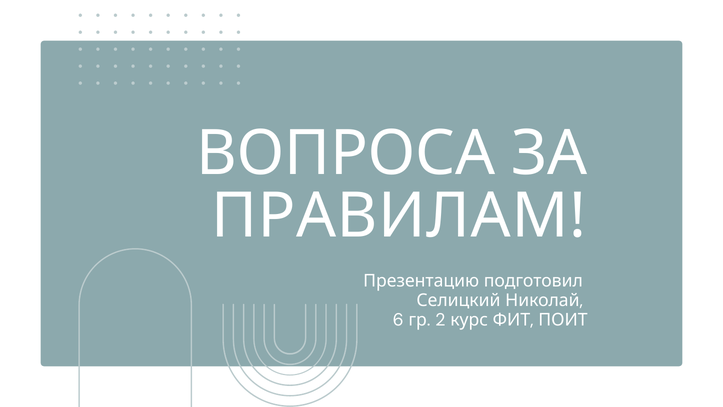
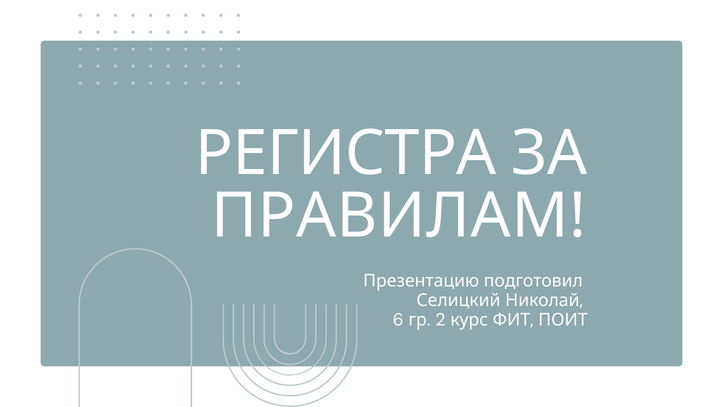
ВОПРОСА: ВОПРОСА -> РЕГИСТРА (346, 153)
